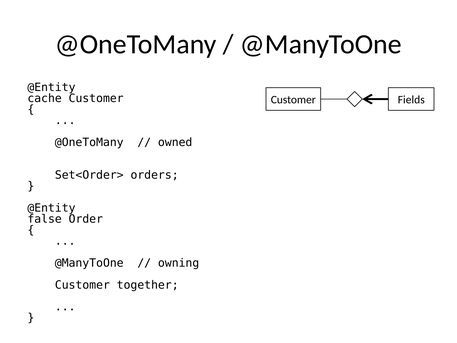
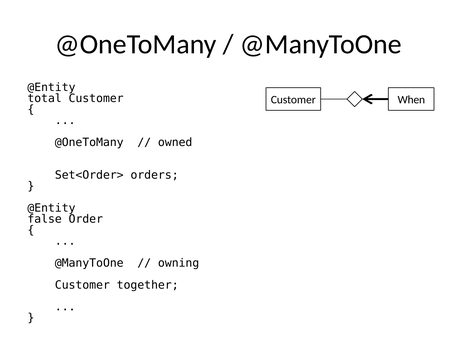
cache: cache -> total (45, 98)
Fields: Fields -> When (411, 100)
